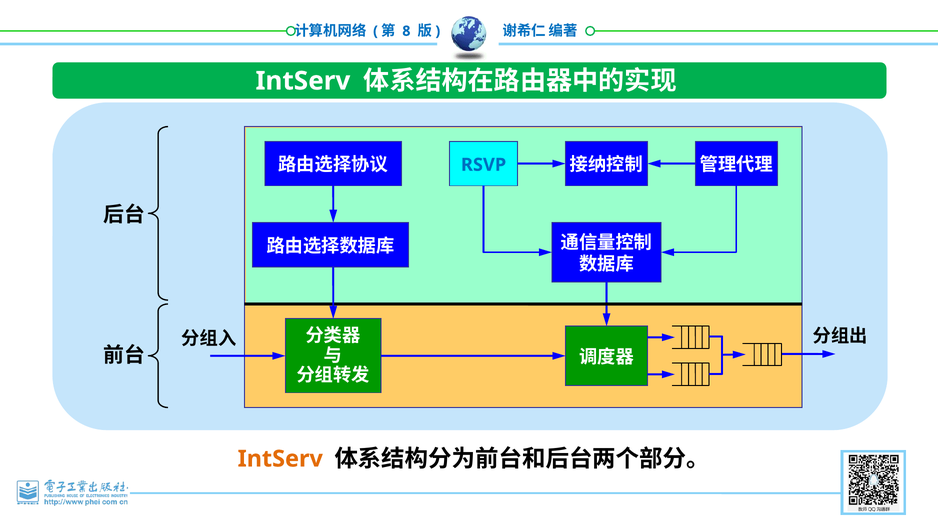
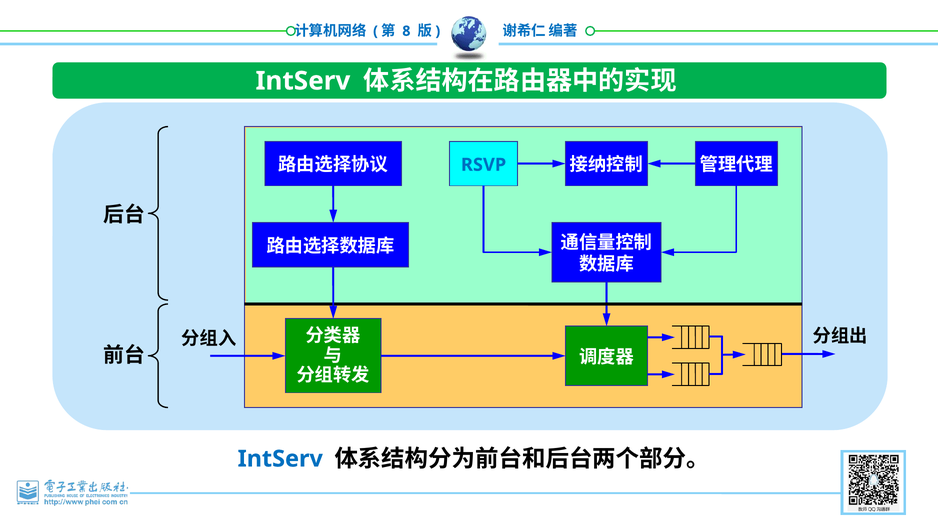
IntServ colour: orange -> blue (280, 459)
